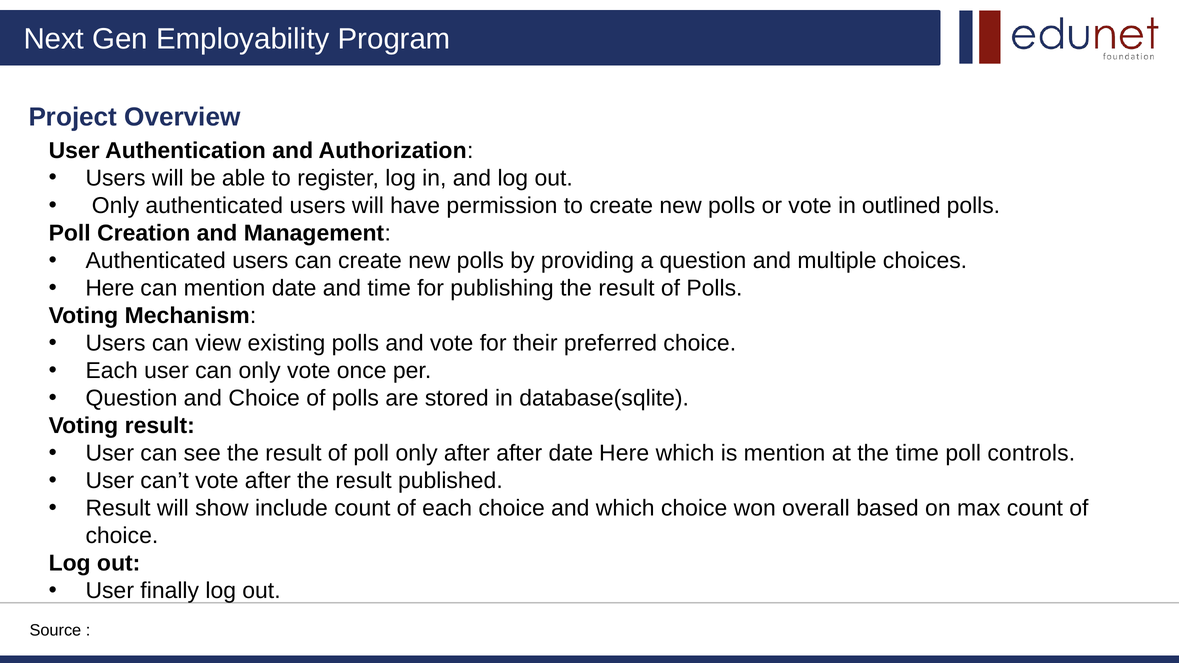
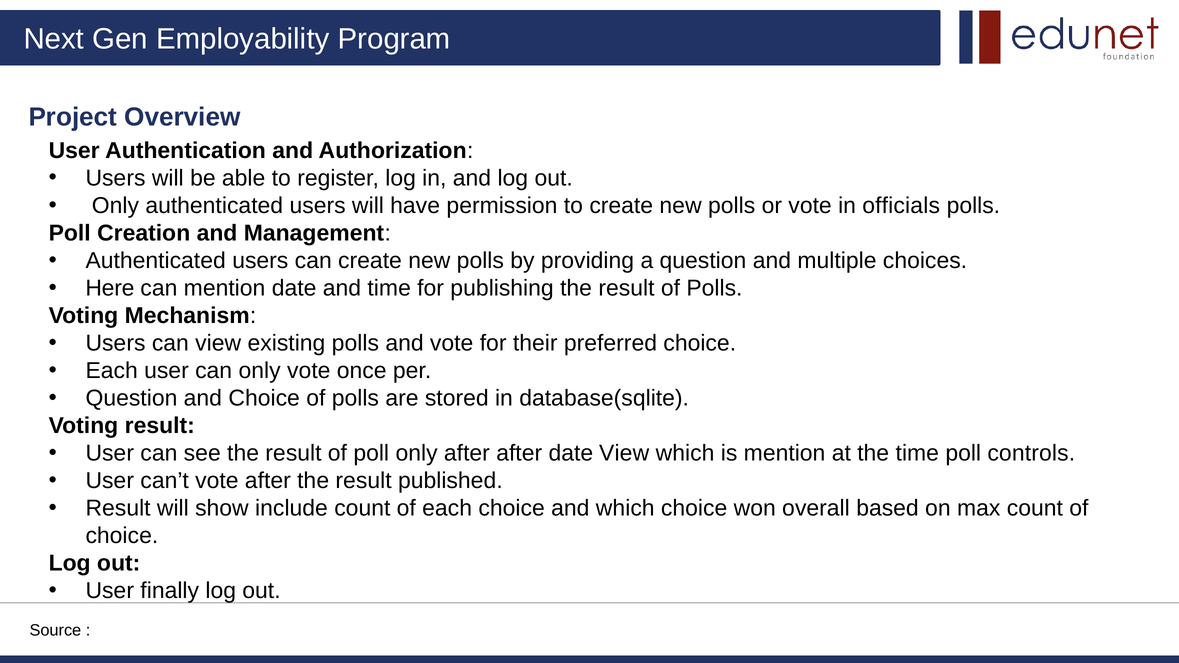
outlined: outlined -> officials (901, 206)
date Here: Here -> View (624, 453)
